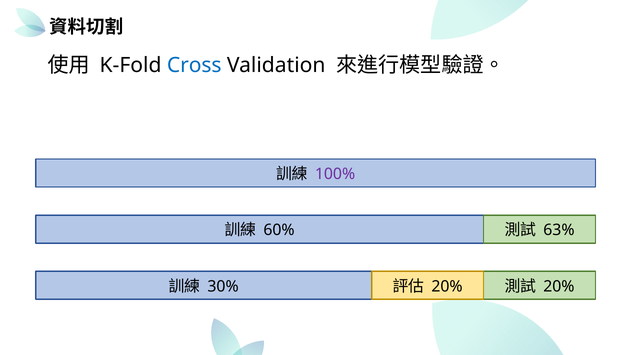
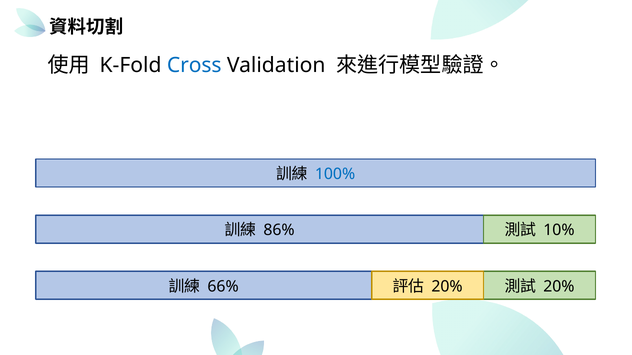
100% colour: purple -> blue (335, 174)
60%: 60% -> 86% (279, 231)
63%: 63% -> 10% (559, 231)
30%: 30% -> 66% (223, 287)
